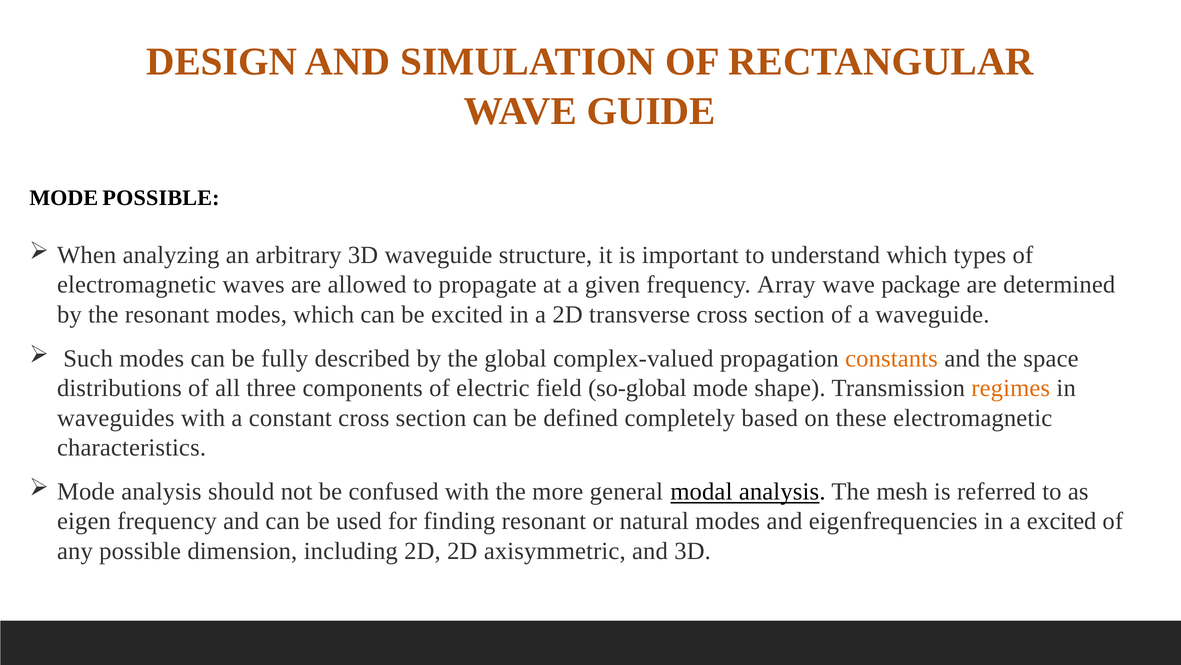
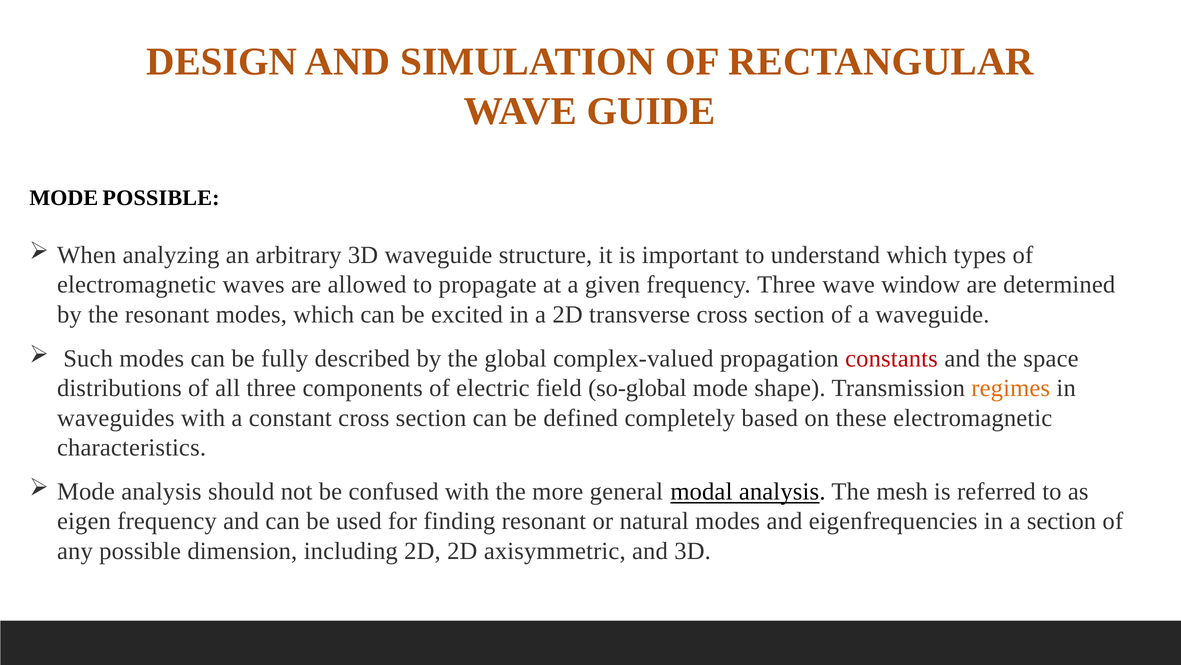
frequency Array: Array -> Three (786, 285)
package: package -> window (921, 285)
constants colour: orange -> red (891, 358)
a excited: excited -> section (1062, 521)
